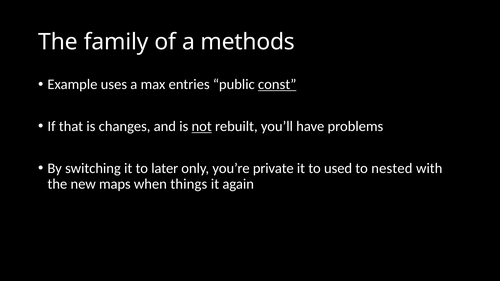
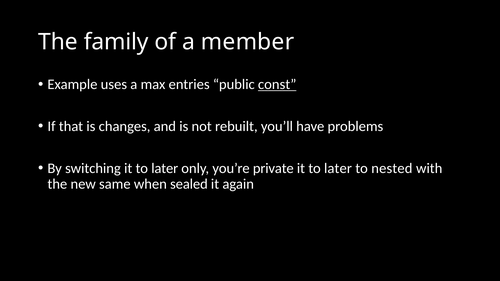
methods: methods -> member (248, 42)
not underline: present -> none (202, 126)
used: used -> later (338, 168)
maps: maps -> same (115, 184)
things: things -> sealed (189, 184)
